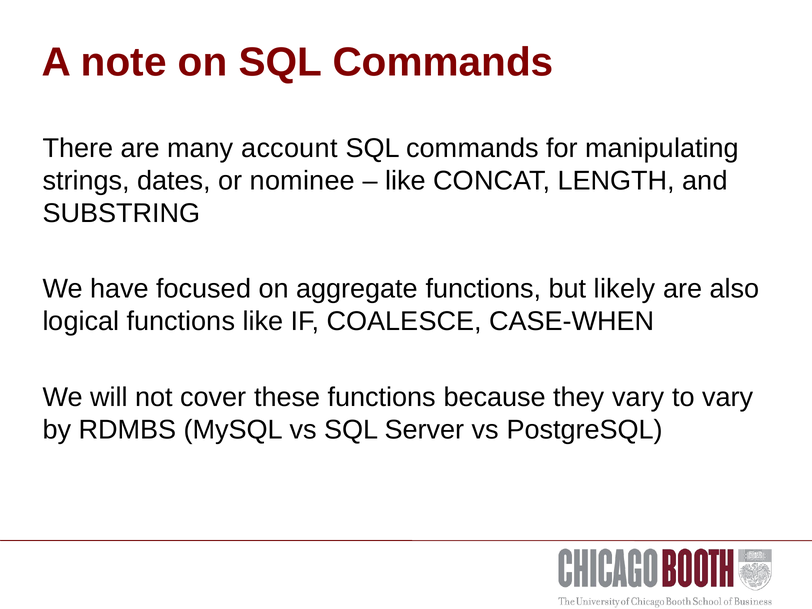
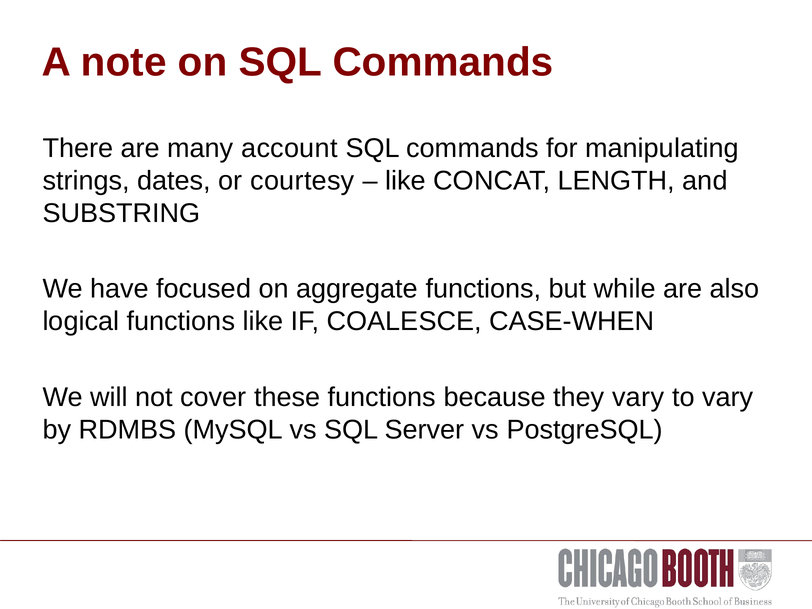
nominee: nominee -> courtesy (302, 181)
likely: likely -> while (625, 289)
